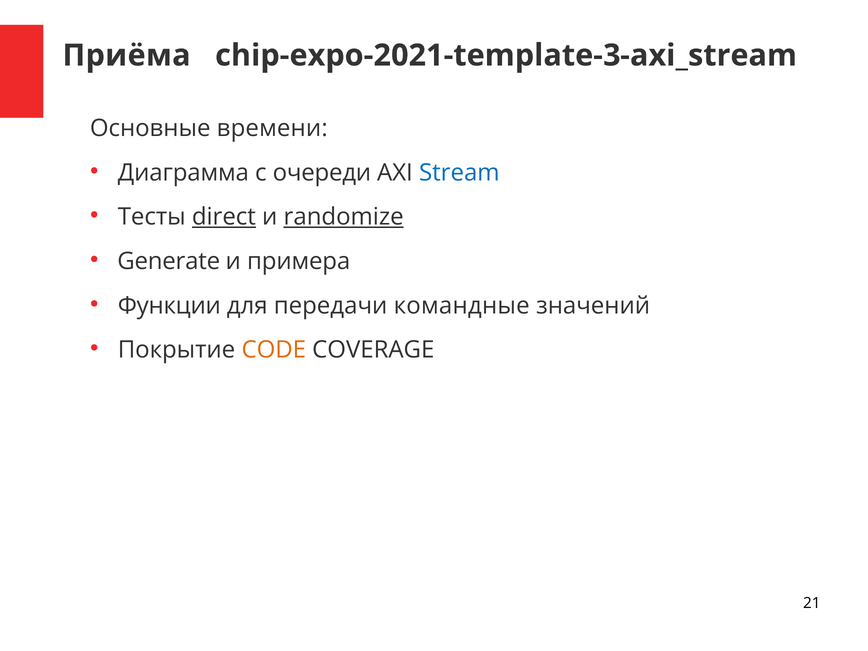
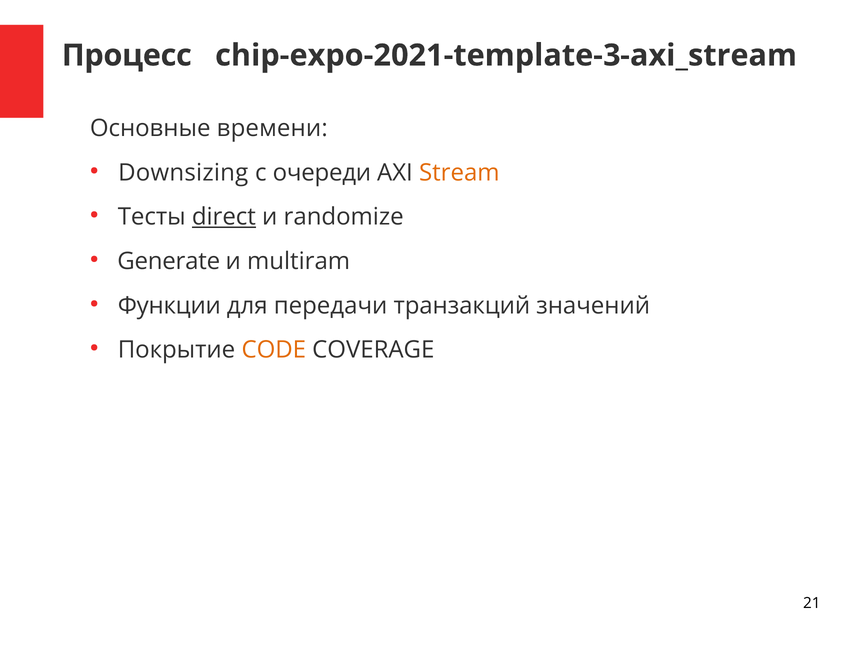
Приёма: Приёма -> Процесс (127, 55)
Диаграмма: Диаграмма -> Downsizing (183, 173)
Stream colour: blue -> orange (459, 173)
randomize underline: present -> none (344, 217)
примера: примера -> multiram (299, 261)
командные: командные -> транзакций (462, 306)
